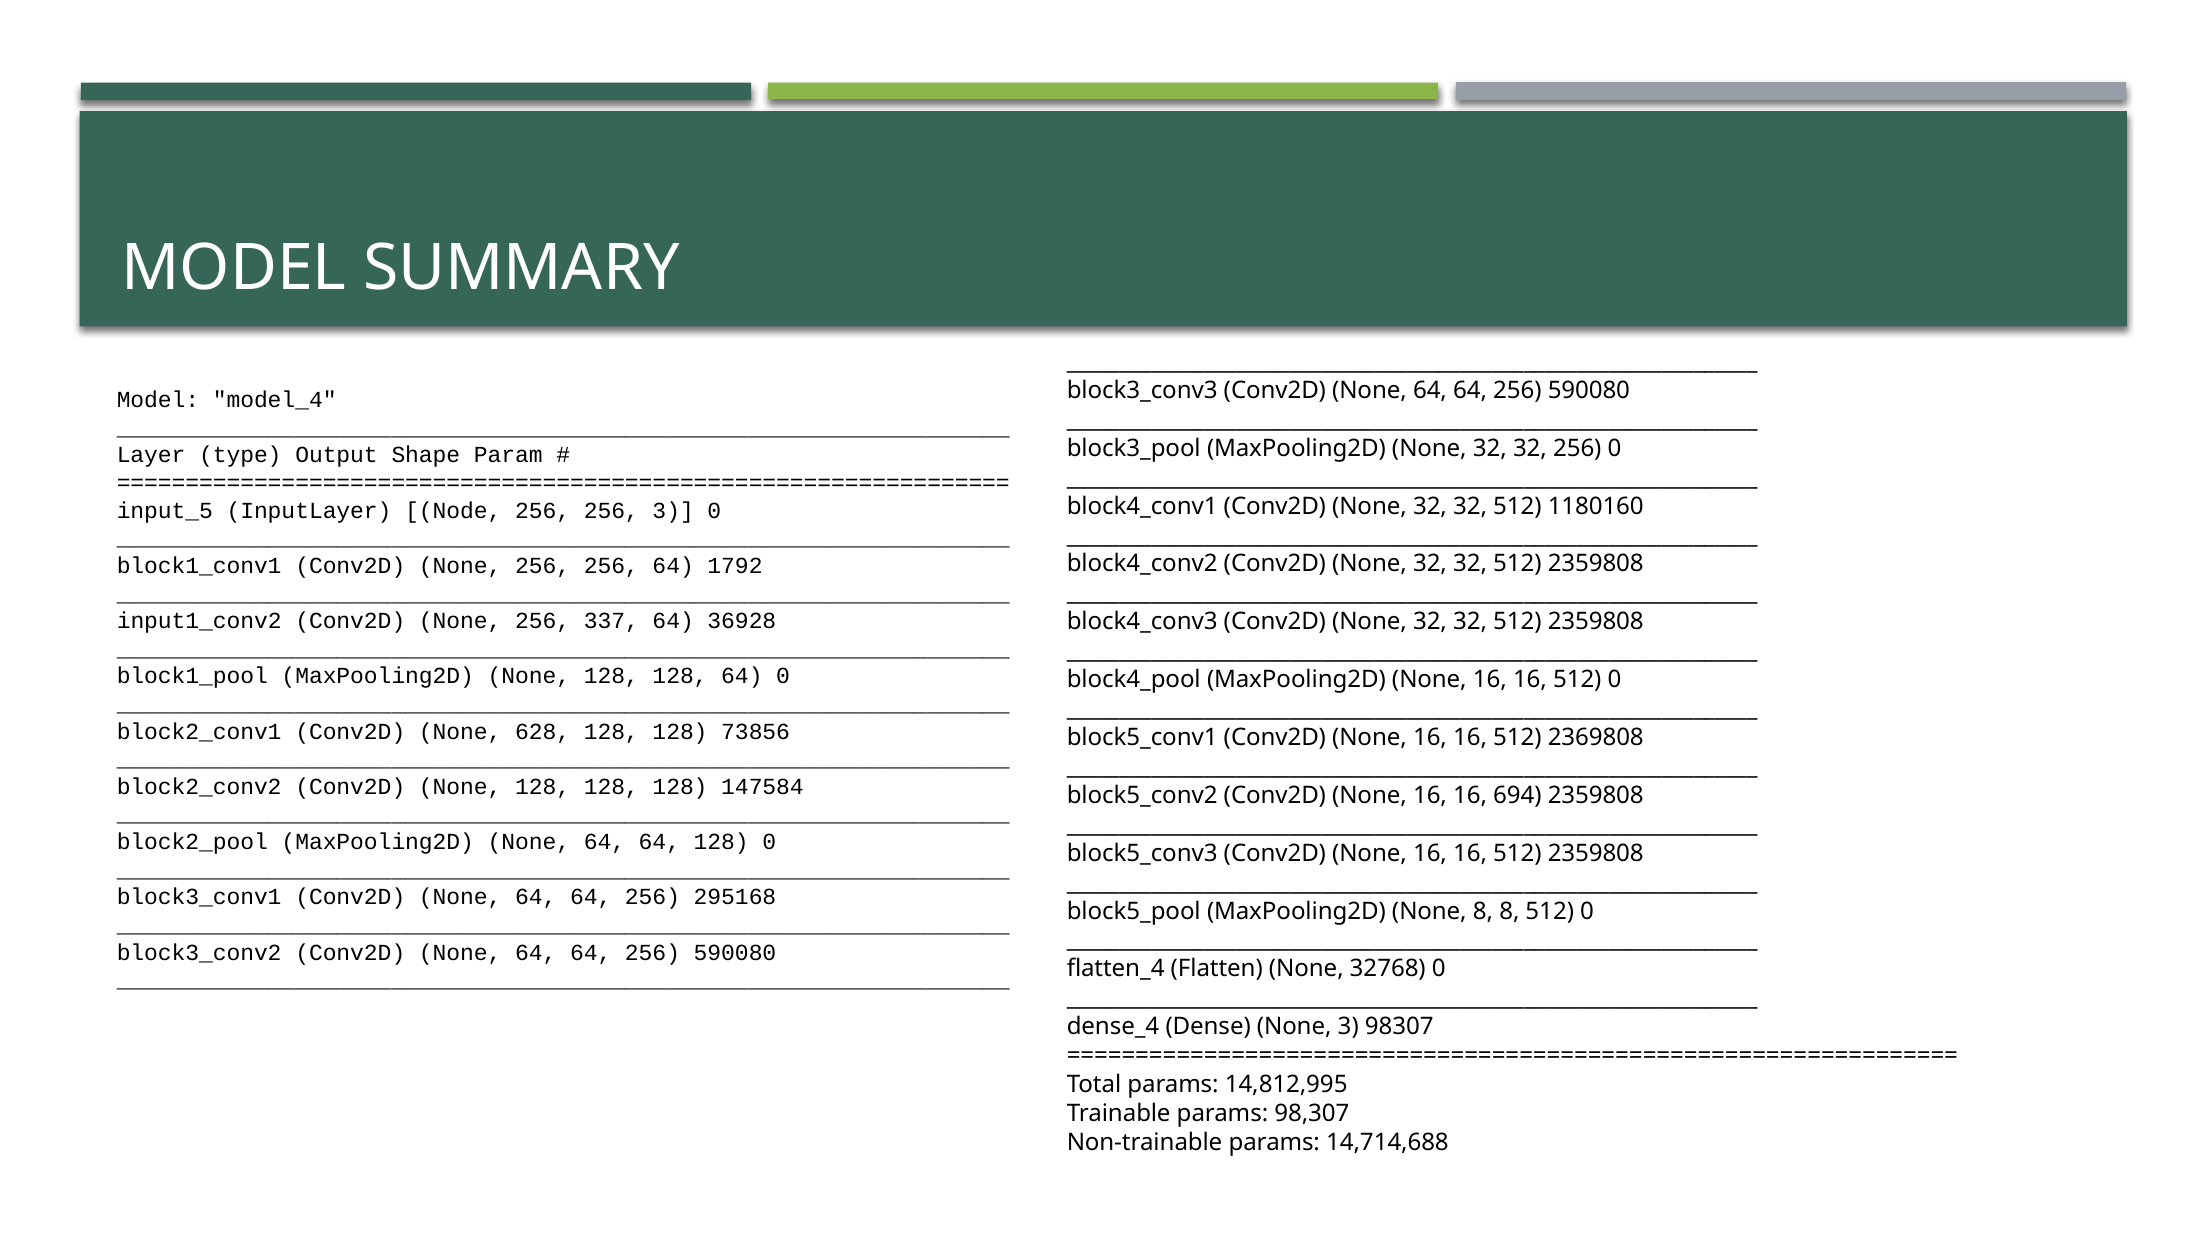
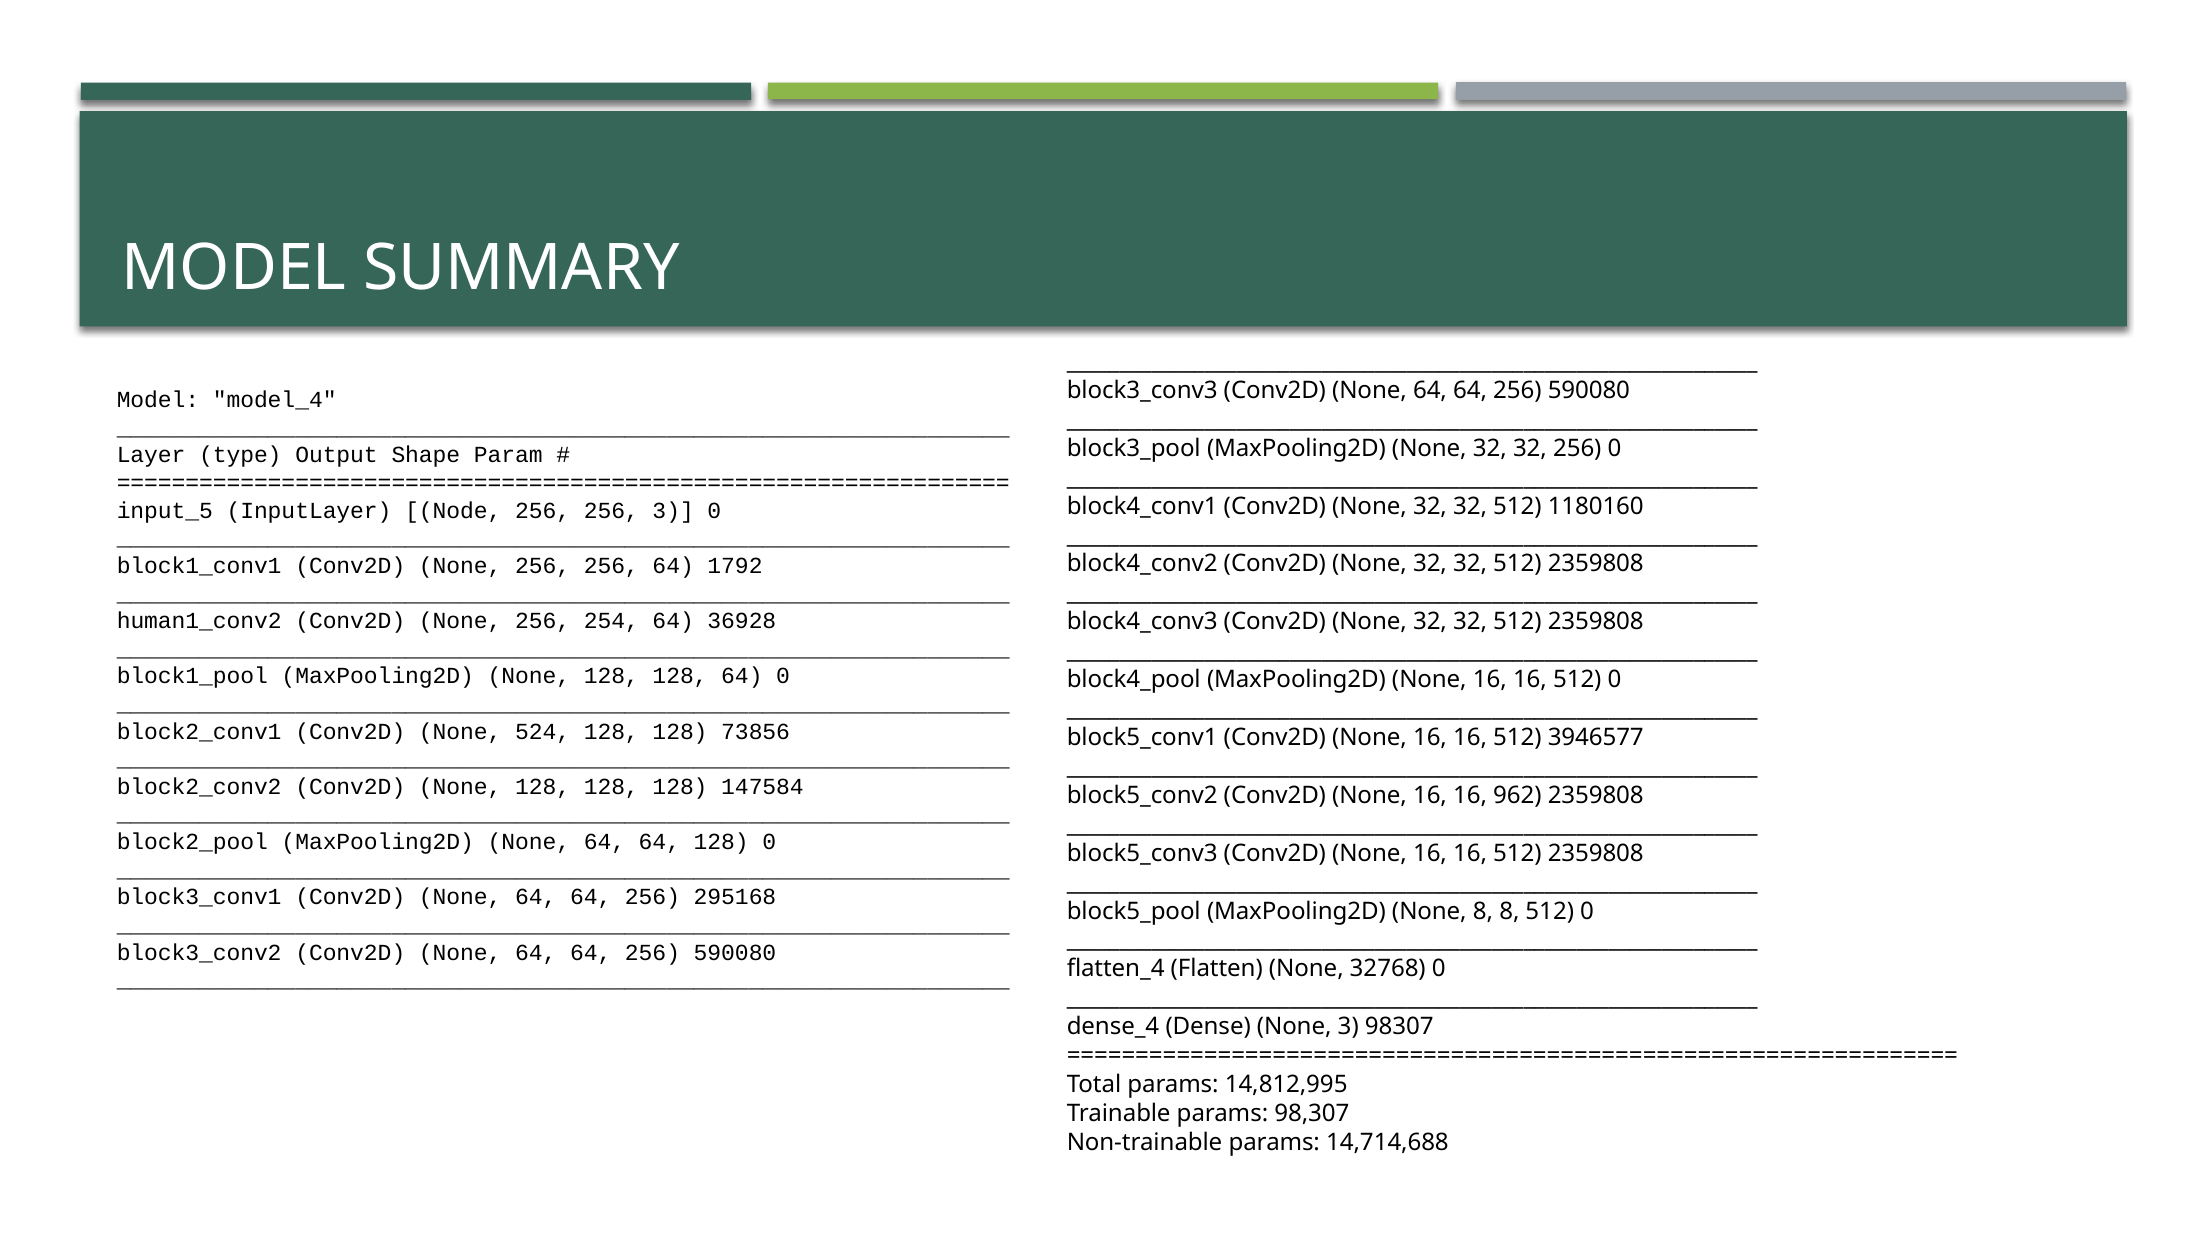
input1_conv2: input1_conv2 -> human1_conv2 (199, 621)
337: 337 -> 254 (611, 621)
628: 628 -> 524 (543, 732)
2369808: 2369808 -> 3946577 (1596, 738)
694: 694 -> 962 (1517, 796)
